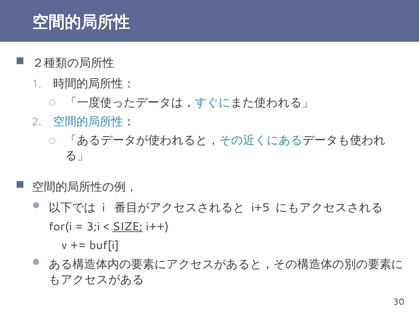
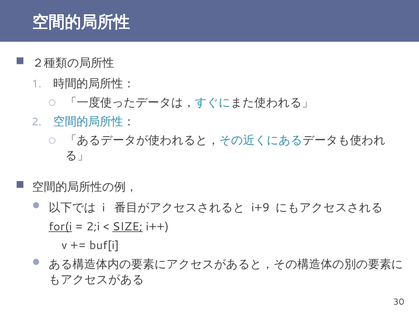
i+5: i+5 -> i+9 (260, 207)
for(i underline: none -> present (60, 226)
3;i: 3;i -> 2;i (93, 226)
